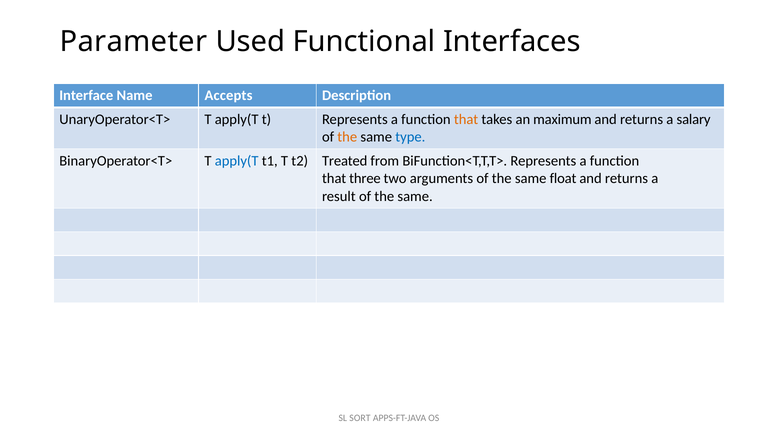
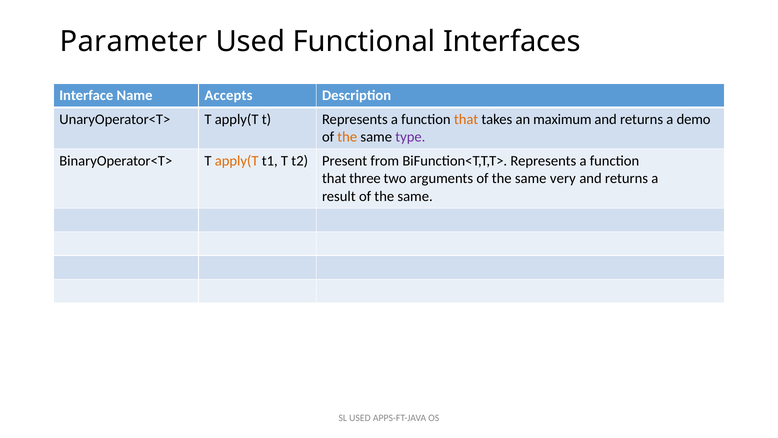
salary: salary -> demo (694, 119)
type colour: blue -> purple (410, 137)
apply(T colour: blue -> orange (237, 161)
Treated: Treated -> Present (345, 161)
float: float -> very (563, 179)
SL SORT: SORT -> USED (360, 418)
